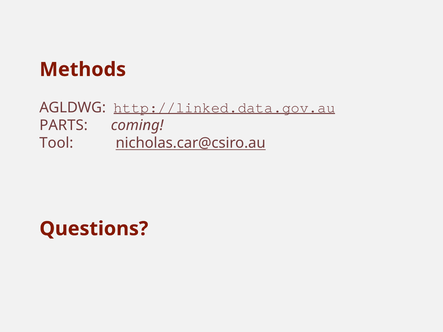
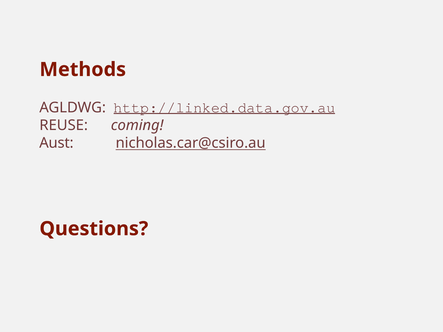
PARTS: PARTS -> REUSE (64, 125)
Tool: Tool -> Aust (56, 143)
